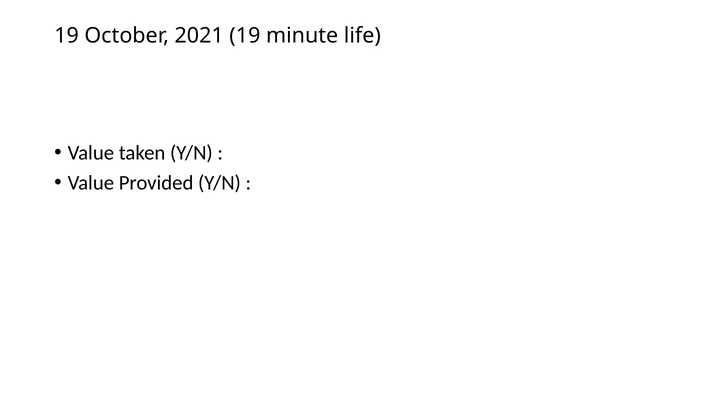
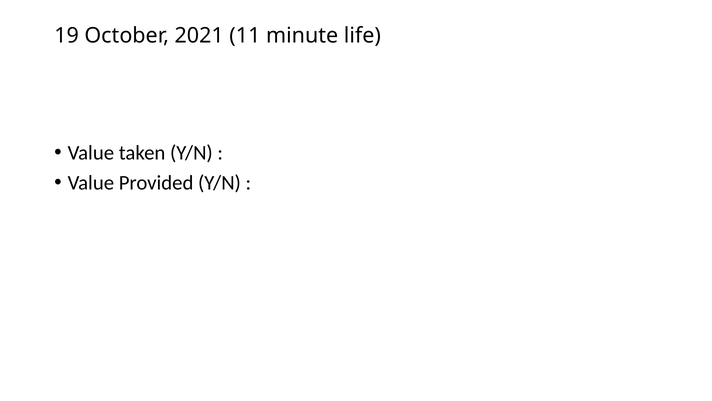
2021 19: 19 -> 11 (245, 35)
